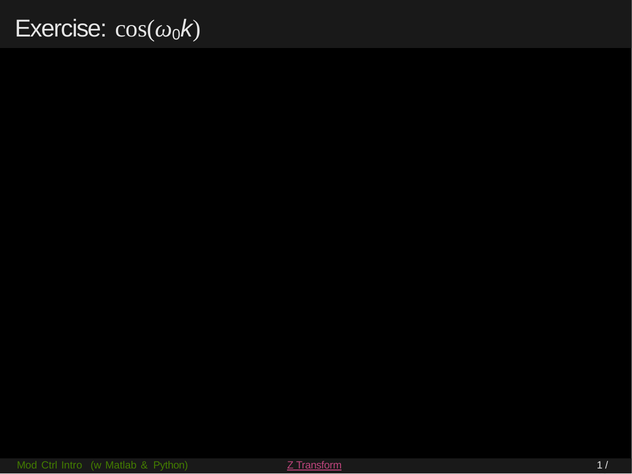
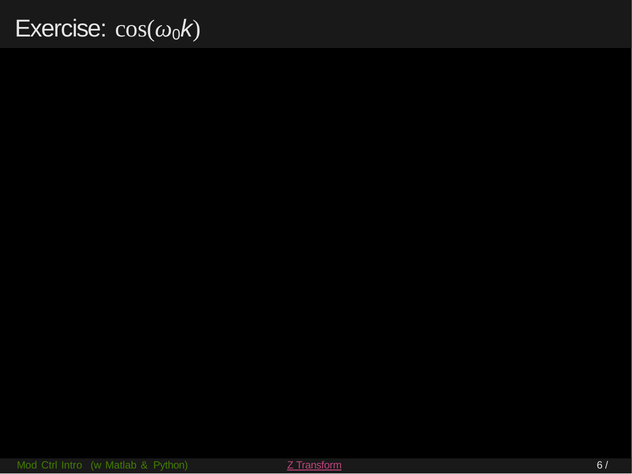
1: 1 -> 6 (600, 466)
